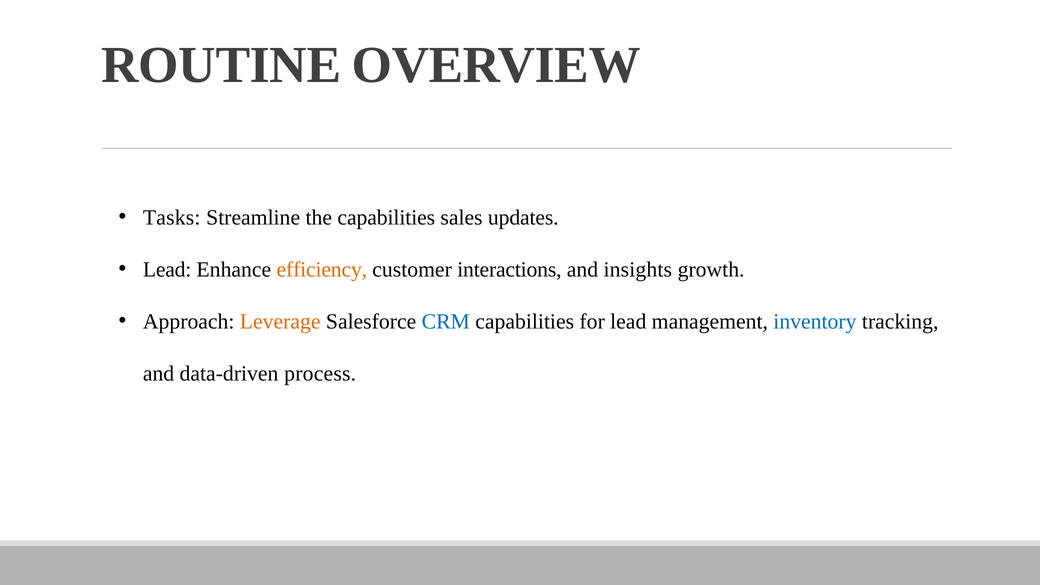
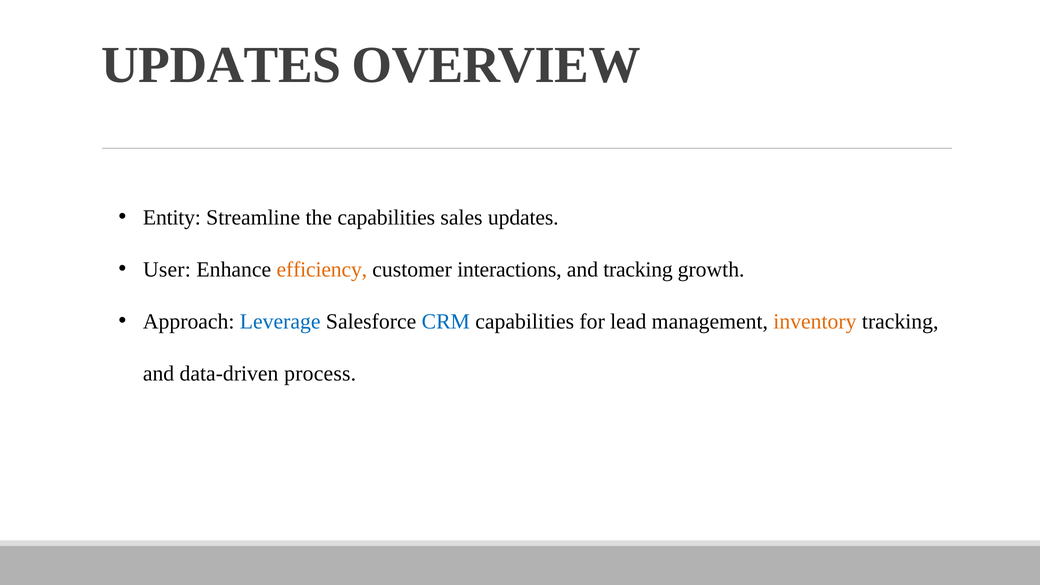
ROUTINE: ROUTINE -> UPDATES (221, 65)
Tasks: Tasks -> Entity (172, 217)
Lead: Lead -> User (167, 269)
and insights: insights -> tracking (638, 269)
Leverage colour: orange -> blue (280, 322)
inventory colour: blue -> orange (815, 322)
